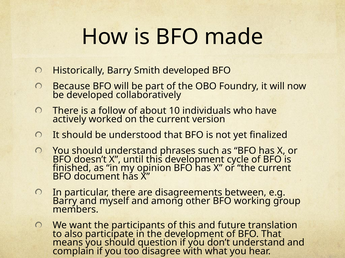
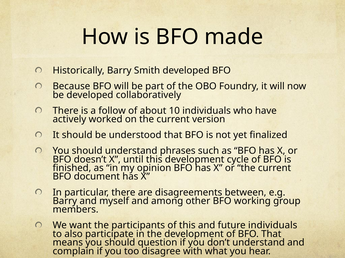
future translation: translation -> individuals (273, 226)
